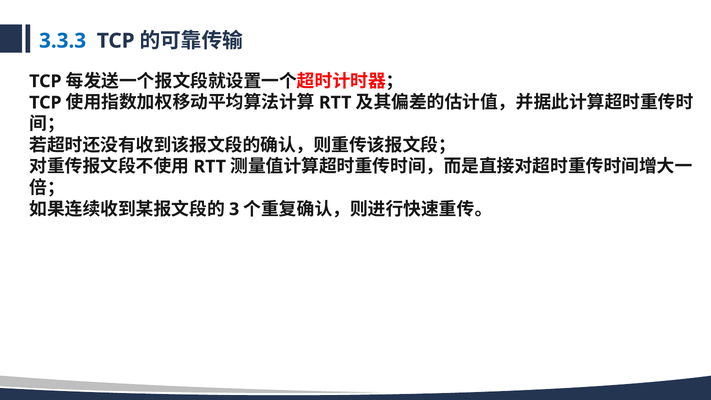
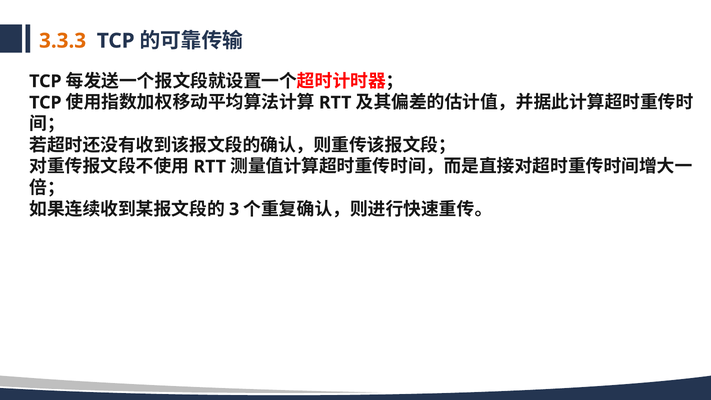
3.3.3 colour: blue -> orange (63, 41)
